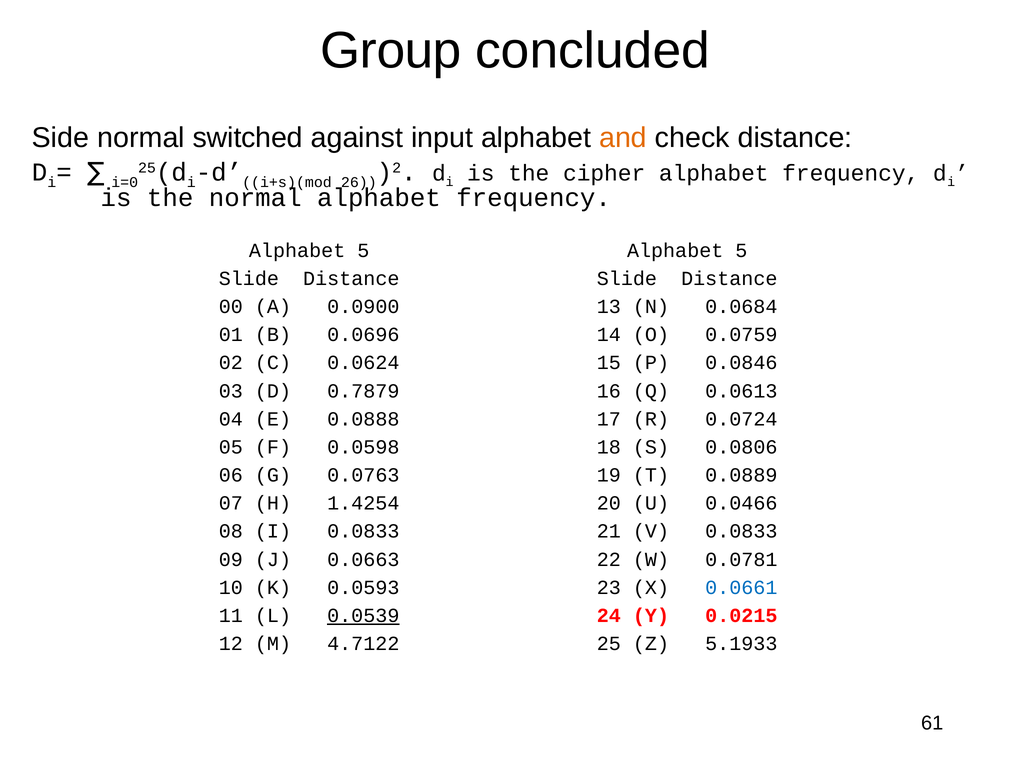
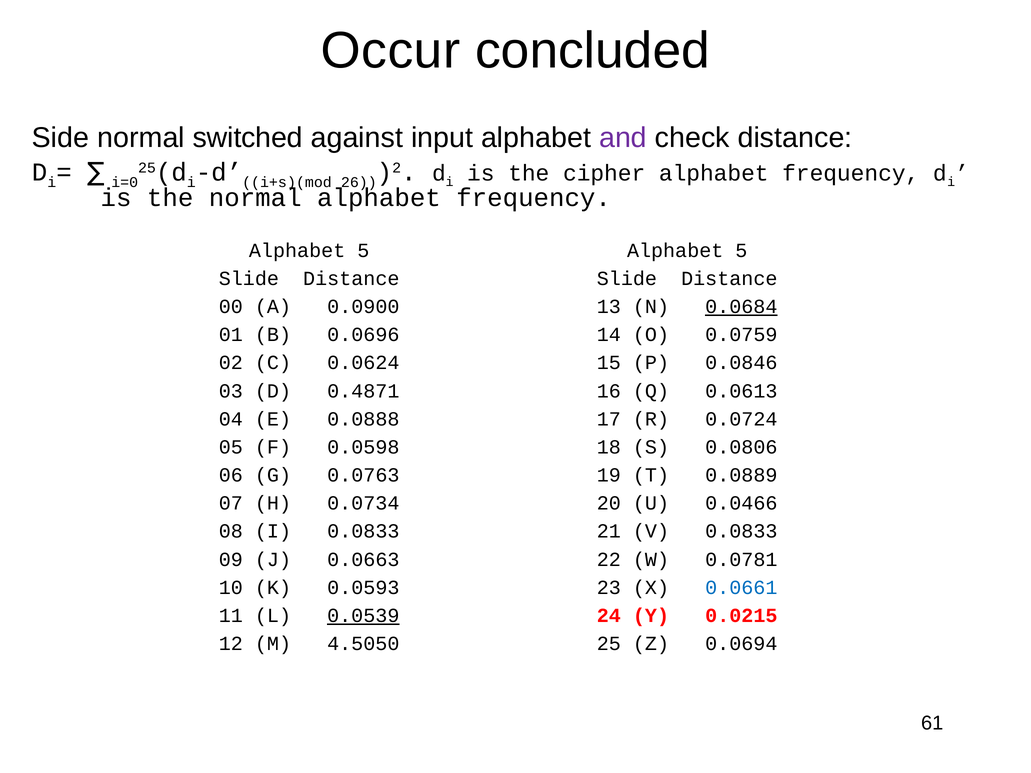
Group: Group -> Occur (391, 51)
and colour: orange -> purple (623, 138)
0.0684 underline: none -> present (741, 307)
0.7879: 0.7879 -> 0.4871 (363, 391)
1.4254: 1.4254 -> 0.0734 (363, 503)
4.7122: 4.7122 -> 4.5050 (363, 644)
5.1933: 5.1933 -> 0.0694 (741, 644)
